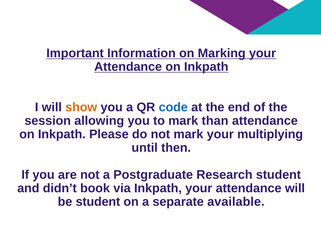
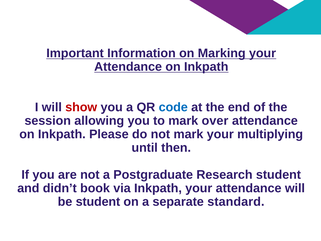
show colour: orange -> red (81, 107)
than: than -> over (215, 121)
available: available -> standard (236, 202)
